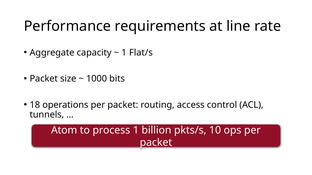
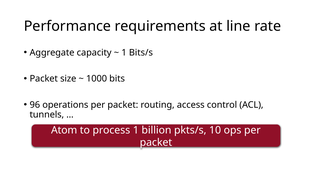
Flat/s: Flat/s -> Bits/s (141, 53)
18: 18 -> 96 (35, 105)
